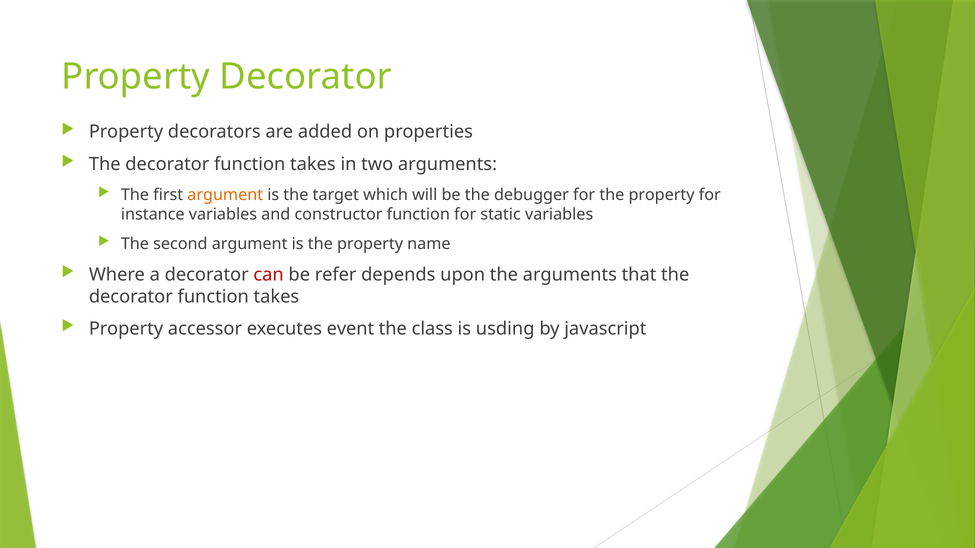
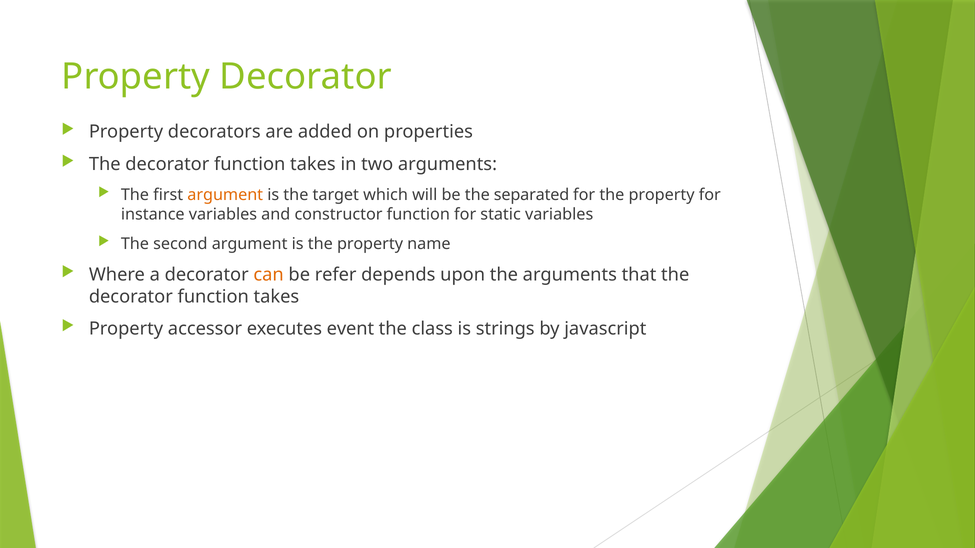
debugger: debugger -> separated (532, 195)
can colour: red -> orange (269, 275)
usding: usding -> strings (505, 329)
